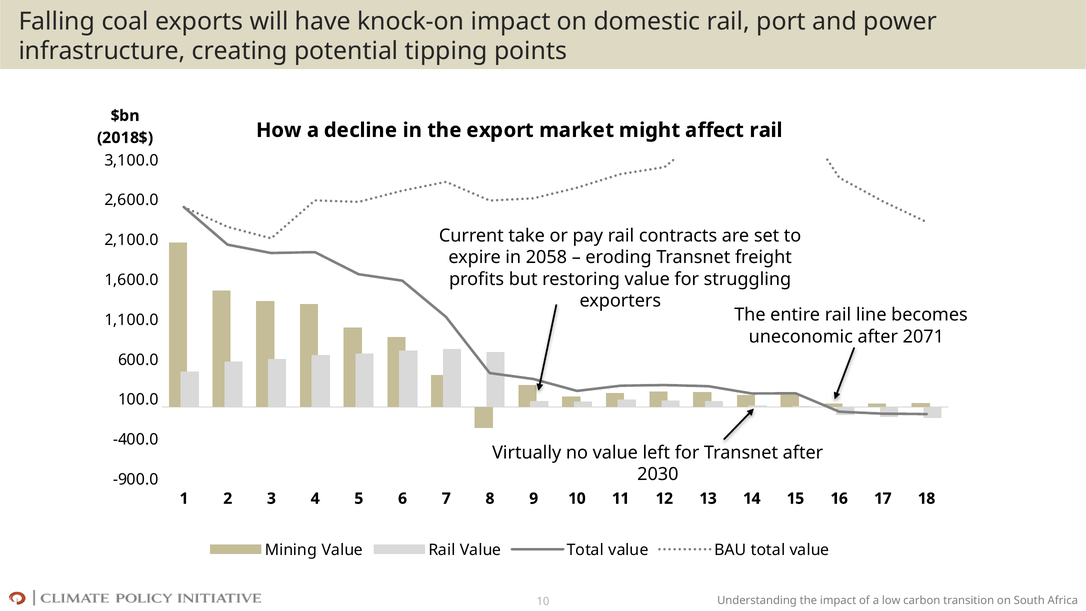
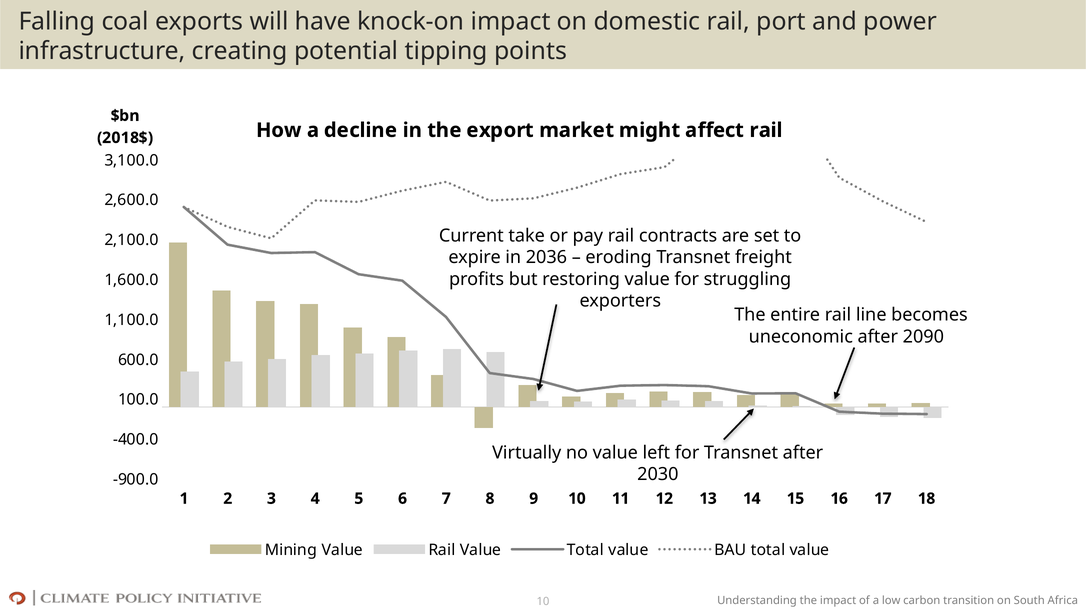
2058: 2058 -> 2036 (546, 257)
2071: 2071 -> 2090 (923, 337)
